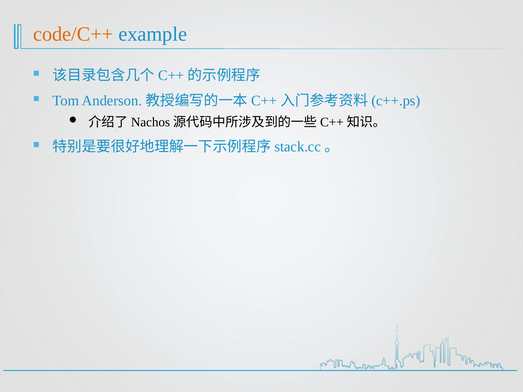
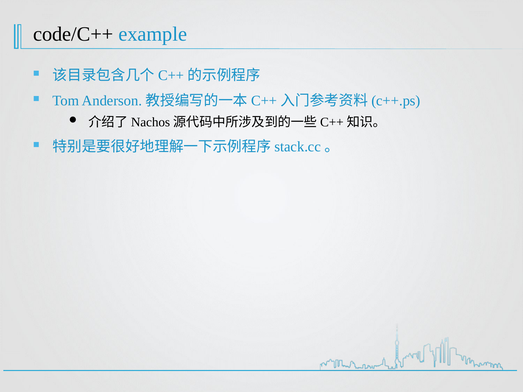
code/C++ colour: orange -> black (73, 34)
